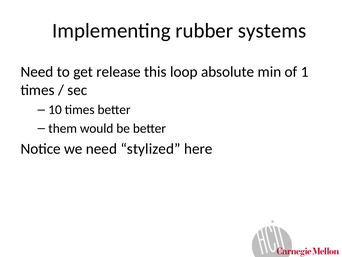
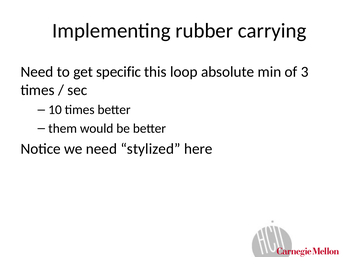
systems: systems -> carrying (272, 31)
release: release -> specific (119, 72)
1: 1 -> 3 (305, 72)
